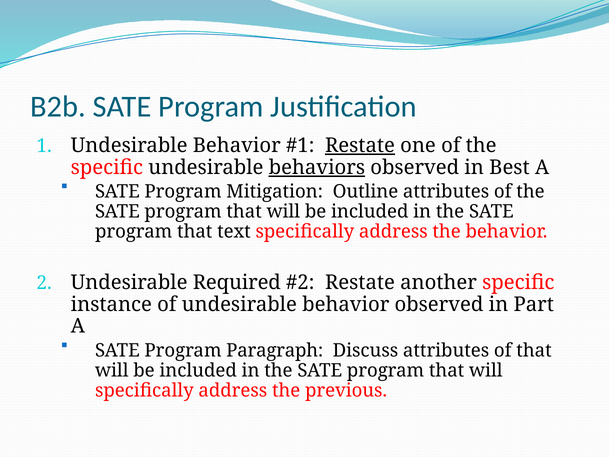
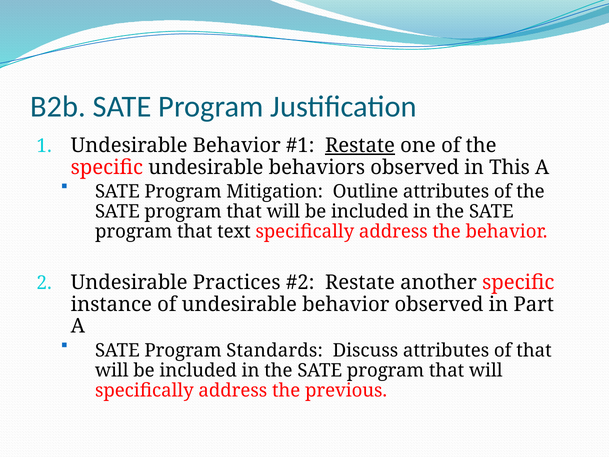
behaviors underline: present -> none (317, 167)
Best: Best -> This (510, 167)
Required: Required -> Practices (237, 282)
Paragraph: Paragraph -> Standards (275, 350)
